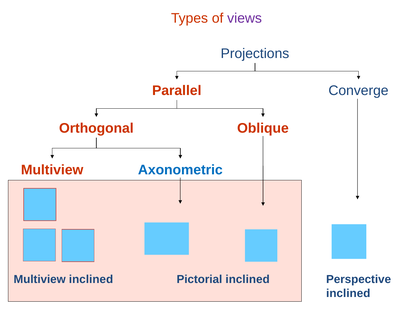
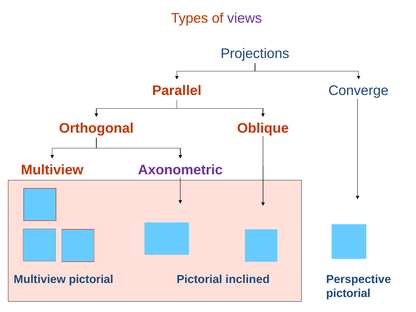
Axonometric colour: blue -> purple (180, 170)
inclined: inclined -> pictorial (91, 279)
inclined: inclined -> pictorial (348, 293)
